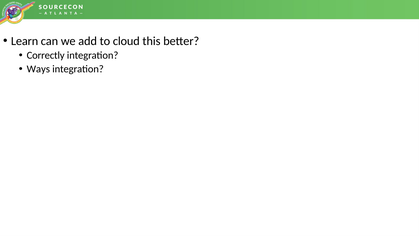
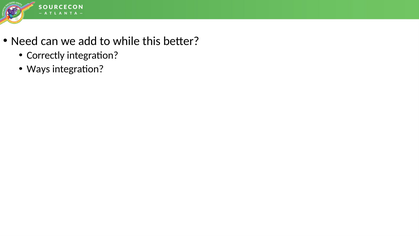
Learn: Learn -> Need (24, 41)
cloud: cloud -> while (126, 41)
